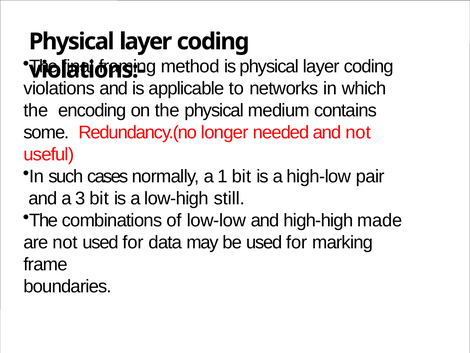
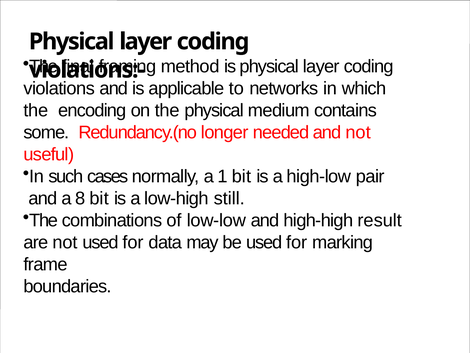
3: 3 -> 8 (80, 198)
made: made -> result (380, 220)
